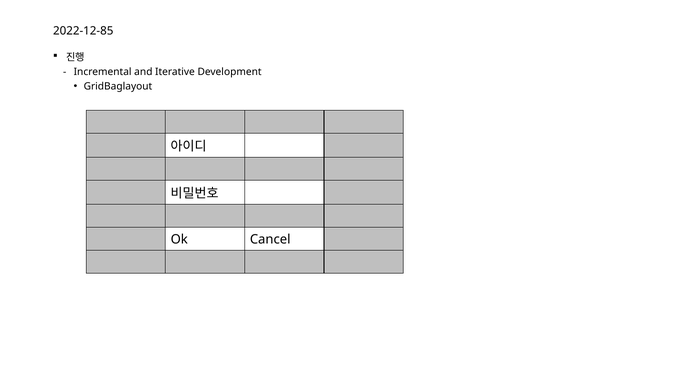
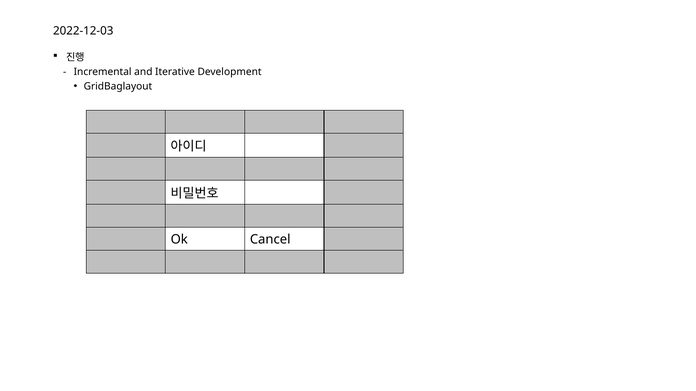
2022-12-85: 2022-12-85 -> 2022-12-03 (83, 31)
